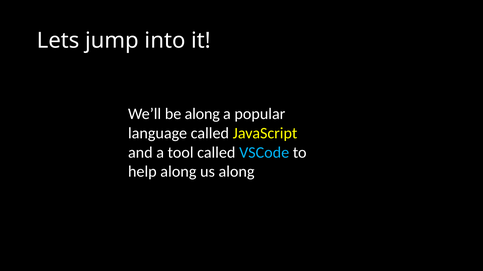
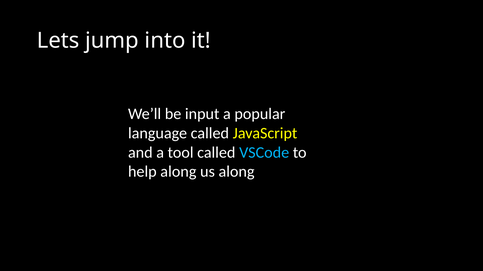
be along: along -> input (202, 114)
